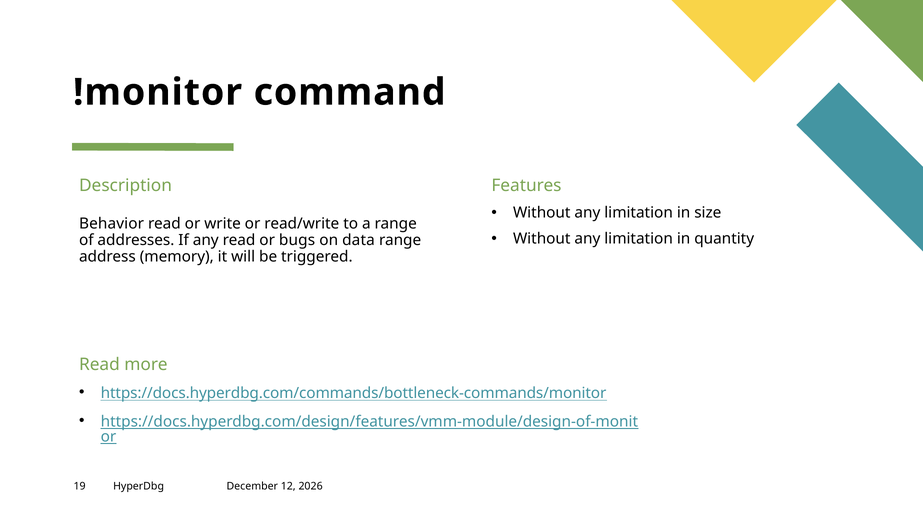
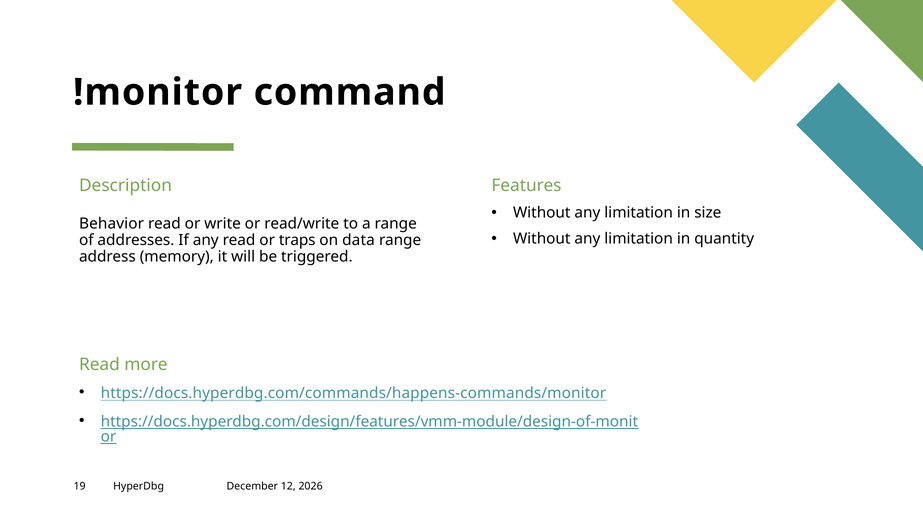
bugs: bugs -> traps (297, 240)
https://docs.hyperdbg.com/commands/bottleneck-commands/monitor: https://docs.hyperdbg.com/commands/bottleneck-commands/monitor -> https://docs.hyperdbg.com/commands/happens-commands/monitor (353, 393)
